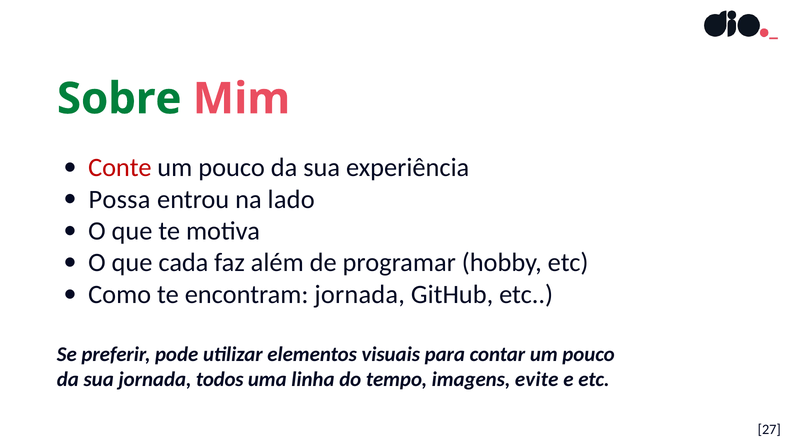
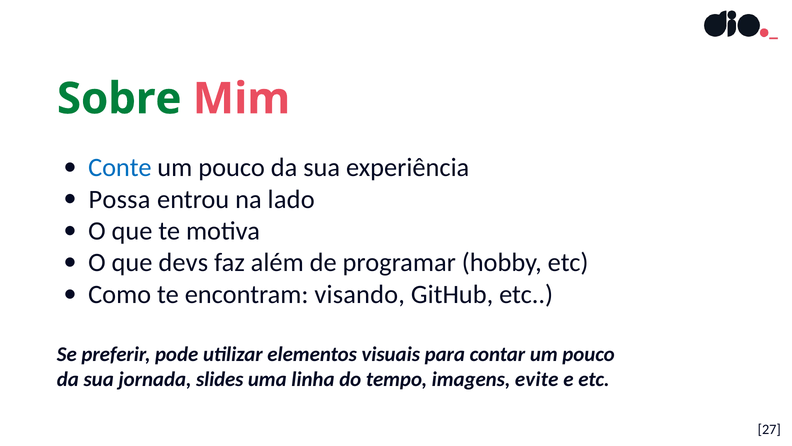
Conte colour: red -> blue (120, 167)
cada: cada -> devs (183, 262)
encontram jornada: jornada -> visando (360, 294)
todos: todos -> slides (220, 379)
